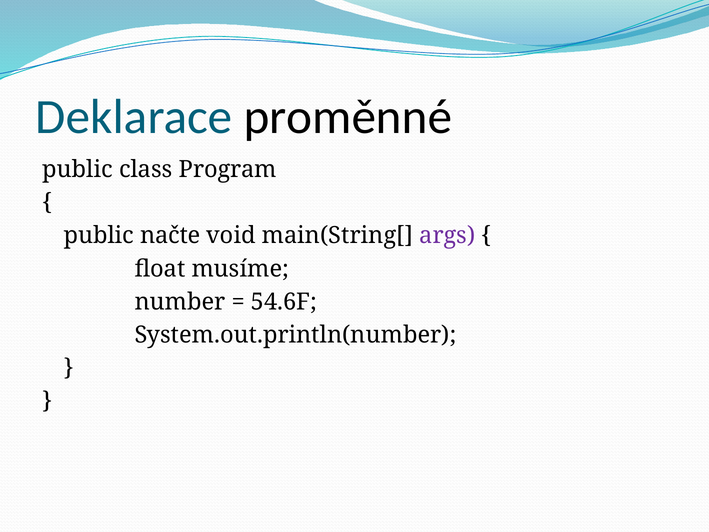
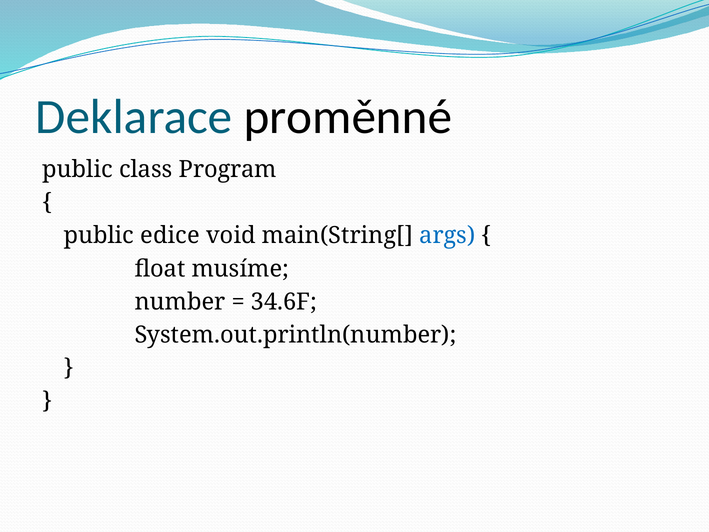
načte: načte -> edice (170, 236)
args colour: purple -> blue (447, 236)
54.6F: 54.6F -> 34.6F (284, 302)
